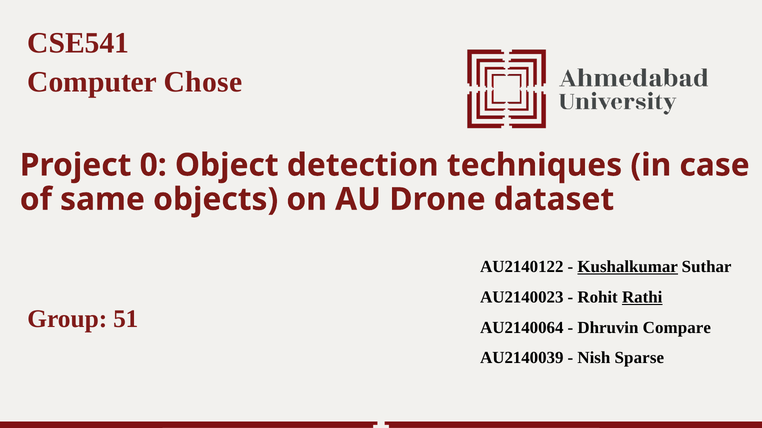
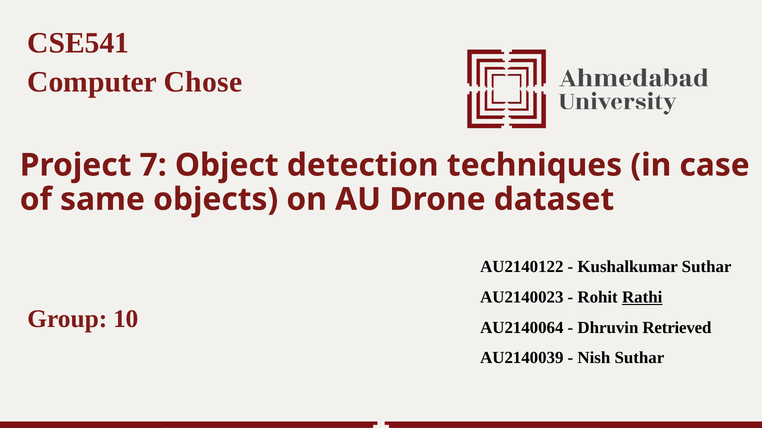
0: 0 -> 7 (153, 165)
Kushalkumar underline: present -> none (628, 267)
51: 51 -> 10 (126, 319)
Compare: Compare -> Retrieved (677, 328)
Nish Sparse: Sparse -> Suthar (639, 358)
